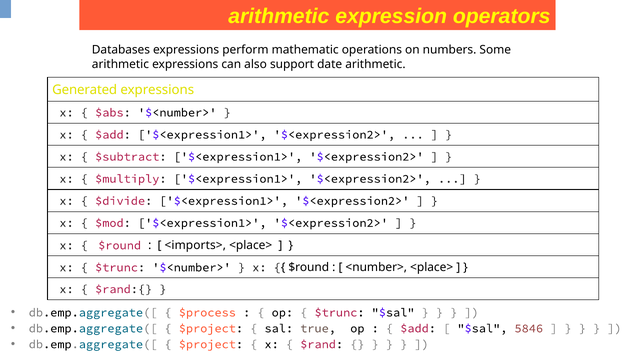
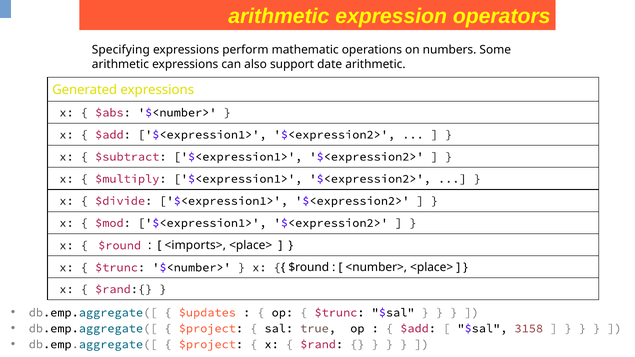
Databases: Databases -> Specifying (121, 50)
$process: $process -> $updates (207, 313)
5846: 5846 -> 3158 (529, 329)
